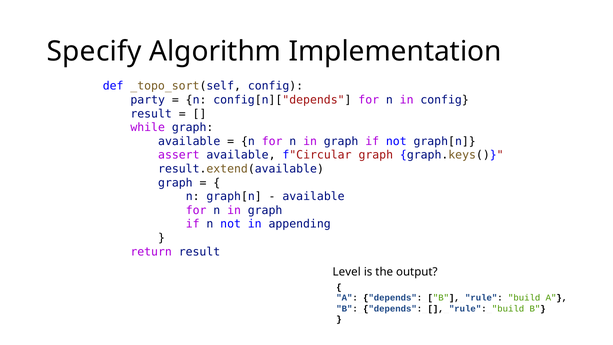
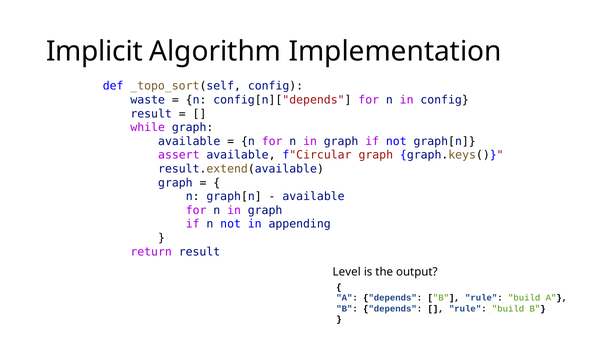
Specify: Specify -> Implicit (94, 51)
party: party -> waste (148, 100)
